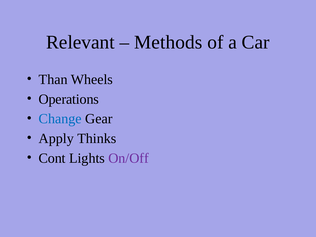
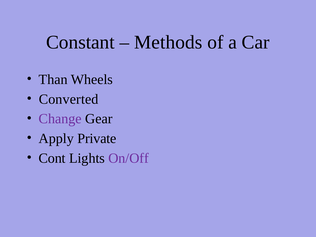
Relevant: Relevant -> Constant (80, 42)
Operations: Operations -> Converted (69, 99)
Change colour: blue -> purple (60, 119)
Thinks: Thinks -> Private (97, 138)
